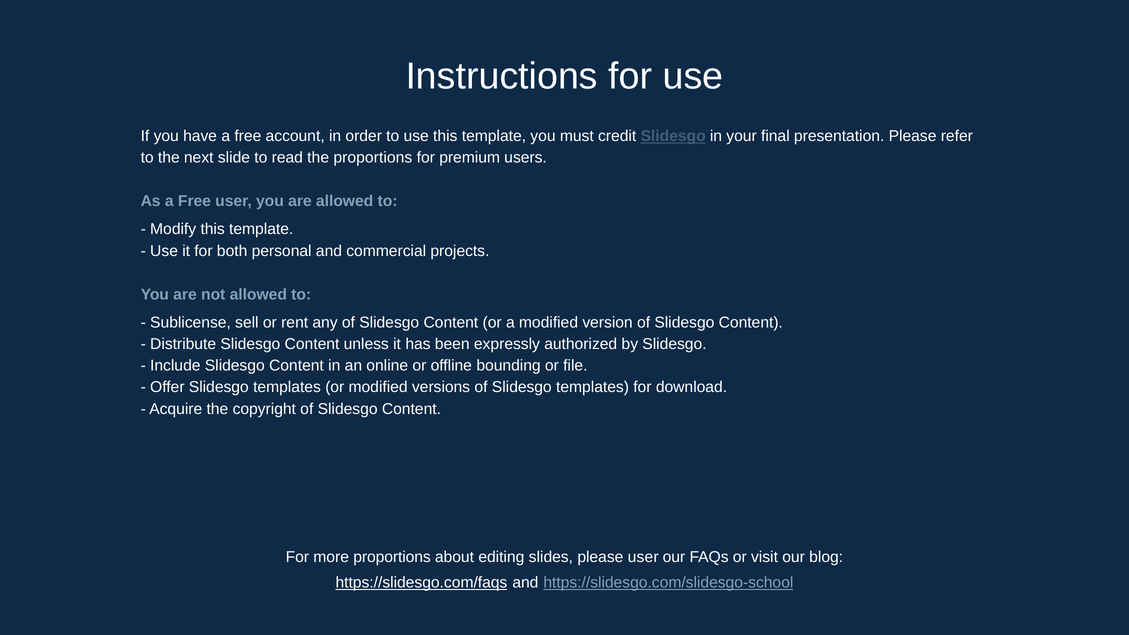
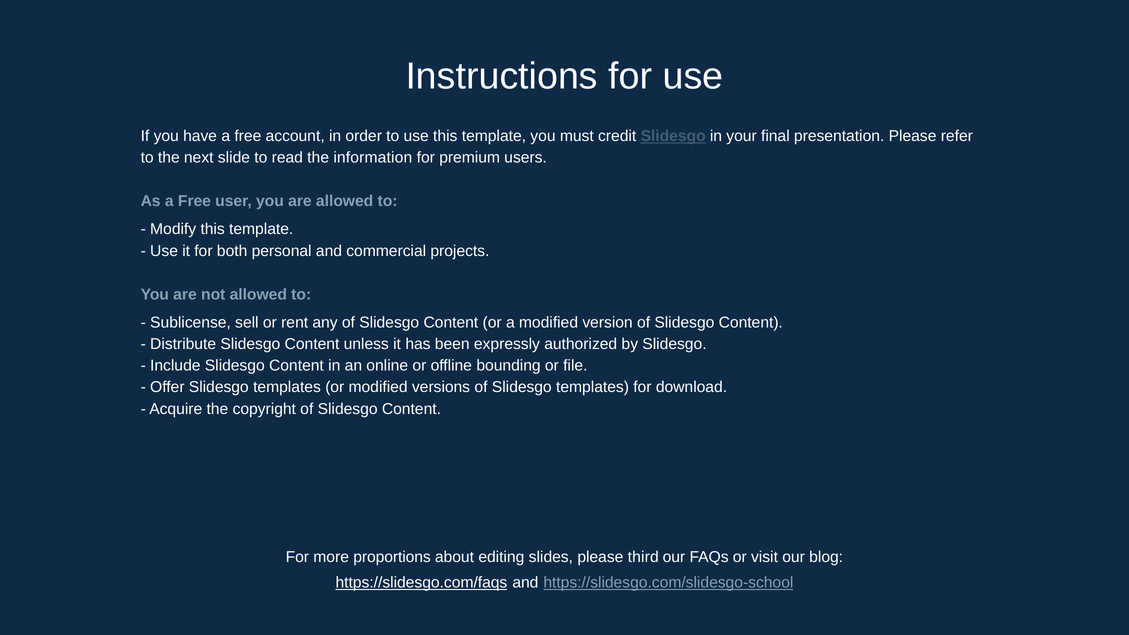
the proportions: proportions -> information (373, 158)
please user: user -> third (643, 557)
